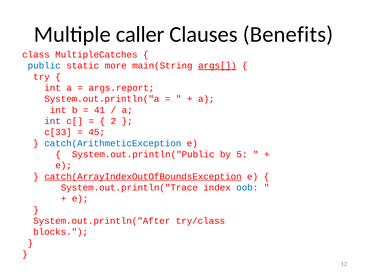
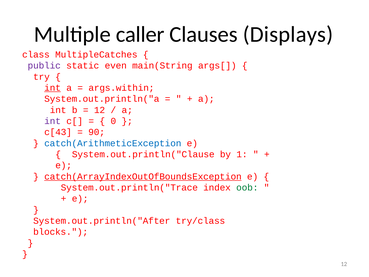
Benefits: Benefits -> Displays (288, 34)
public colour: blue -> purple (44, 66)
more: more -> even (116, 66)
args[ underline: present -> none (217, 66)
int underline: none -> present (53, 88)
args.report: args.report -> args.within (121, 88)
41: 41 -> 12 (100, 110)
2: 2 -> 0 (113, 121)
c[33: c[33 -> c[43 (58, 132)
45: 45 -> 90 (97, 132)
System.out.println("Public: System.out.println("Public -> System.out.println("Clause (143, 154)
5: 5 -> 1 (242, 154)
oob colour: blue -> green (247, 187)
